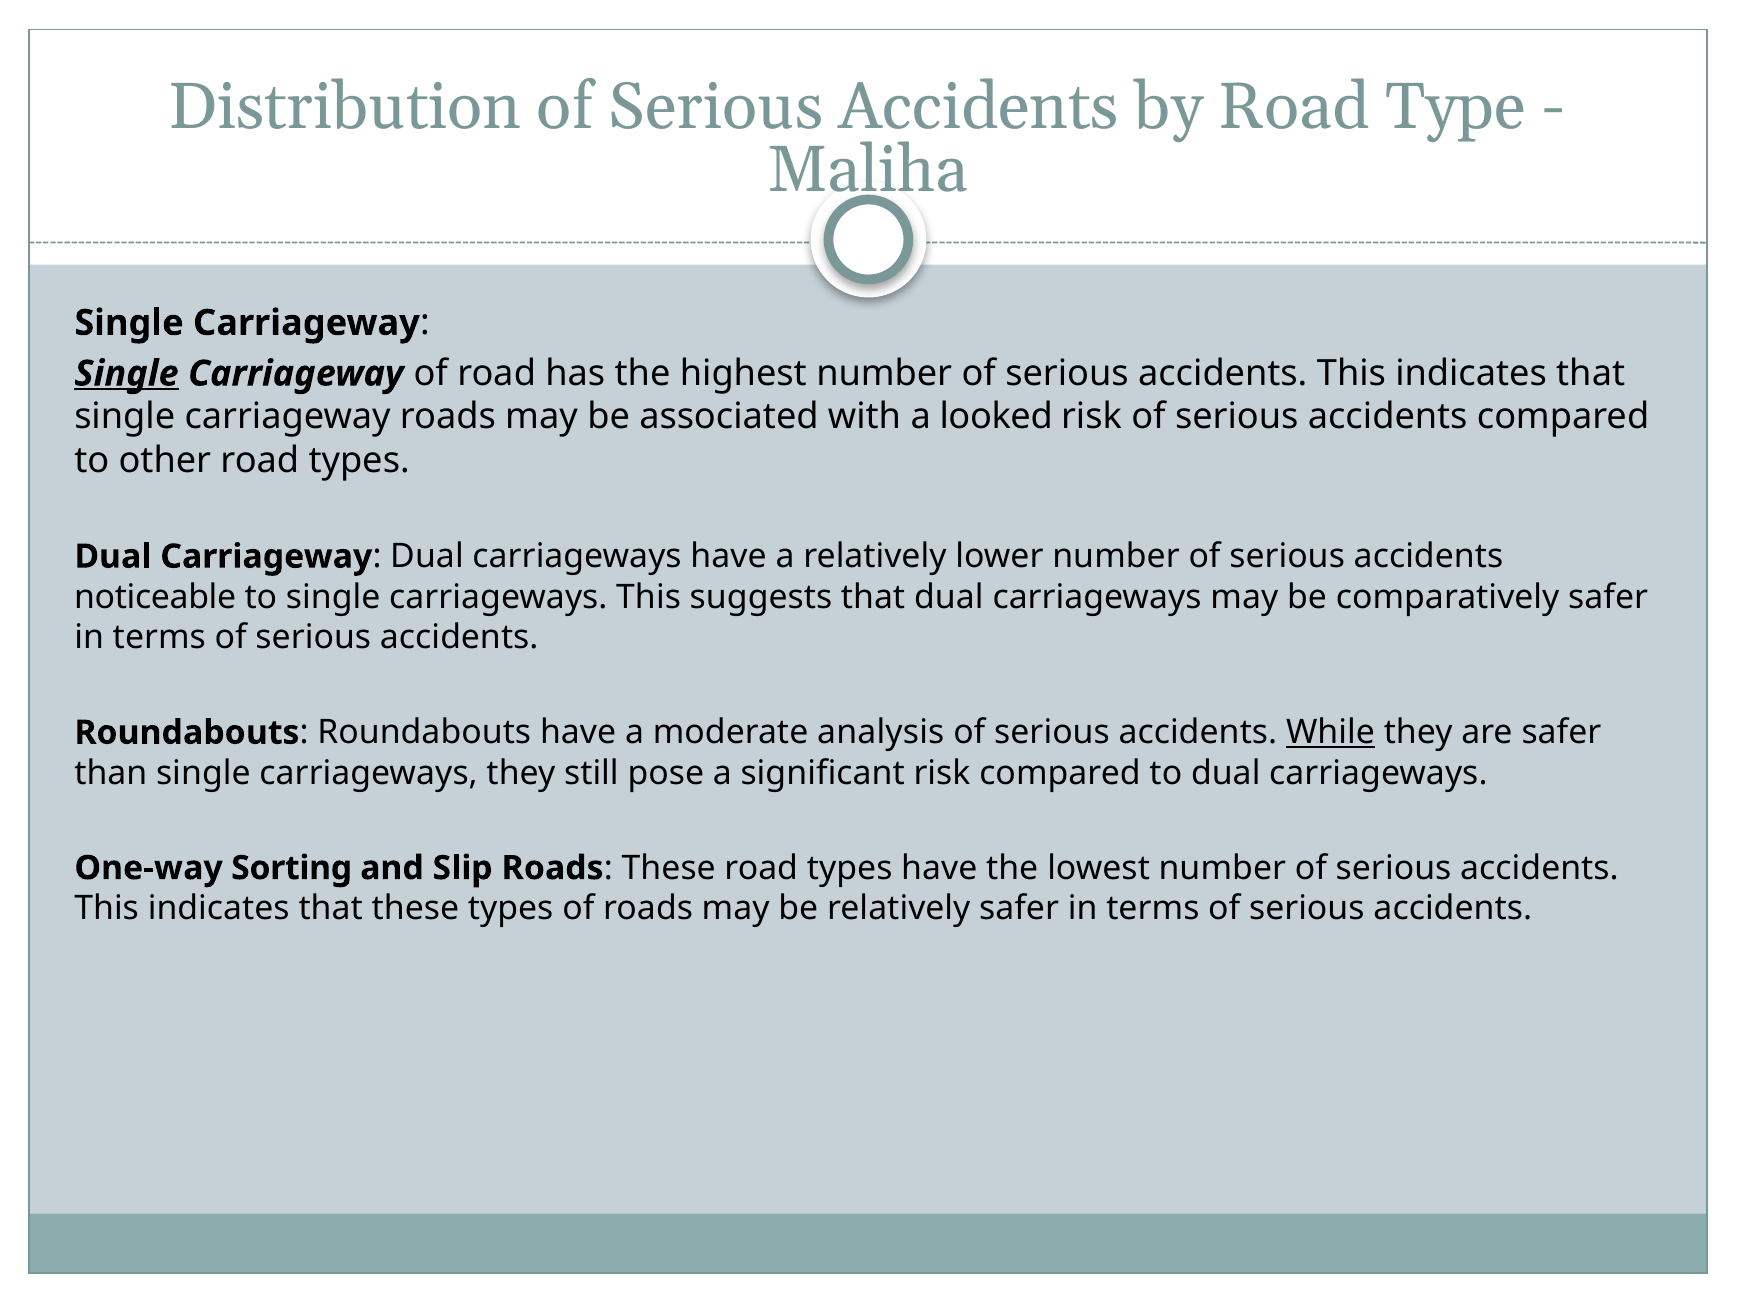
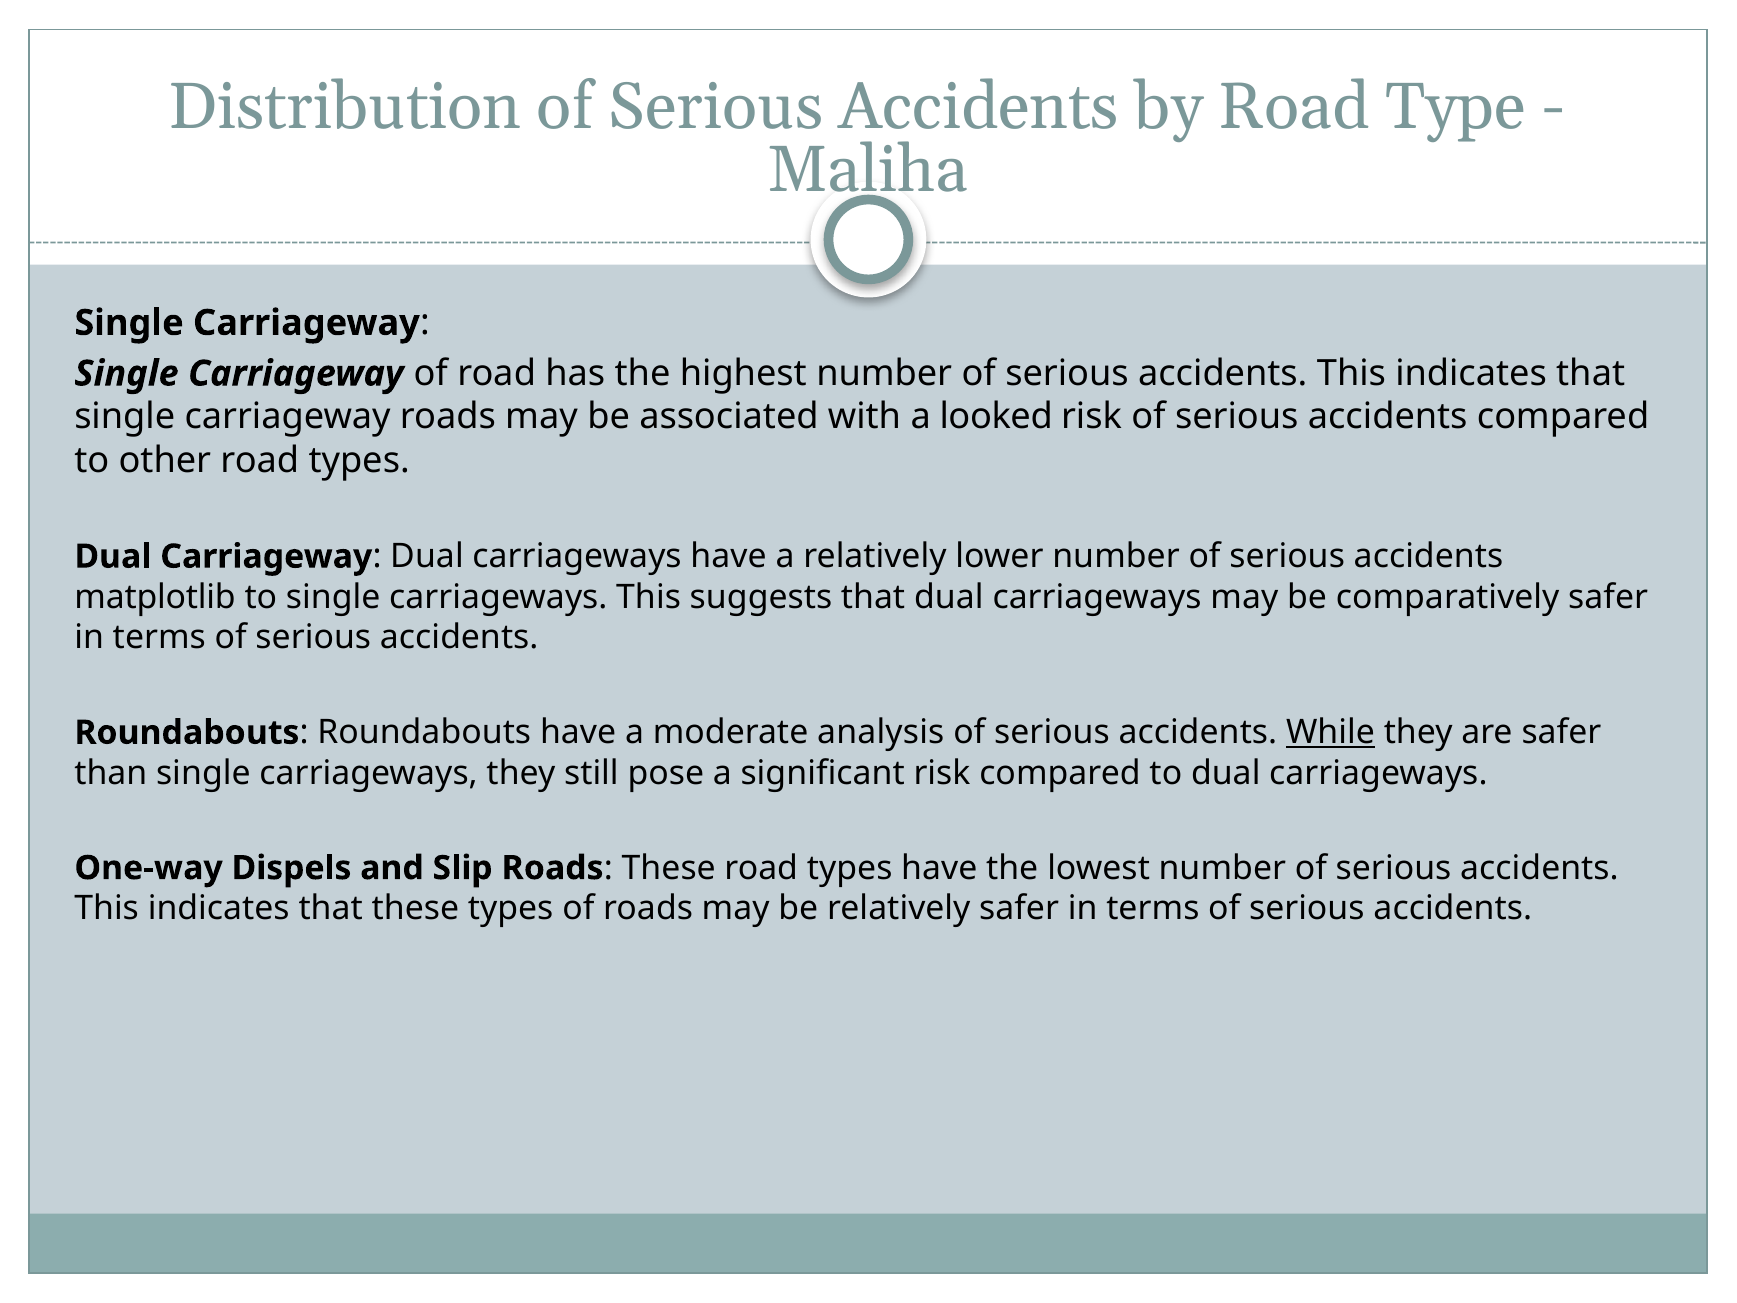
Single underline: present -> none (127, 374)
noticeable: noticeable -> matplotlib (155, 597)
Sorting: Sorting -> Dispels (291, 868)
